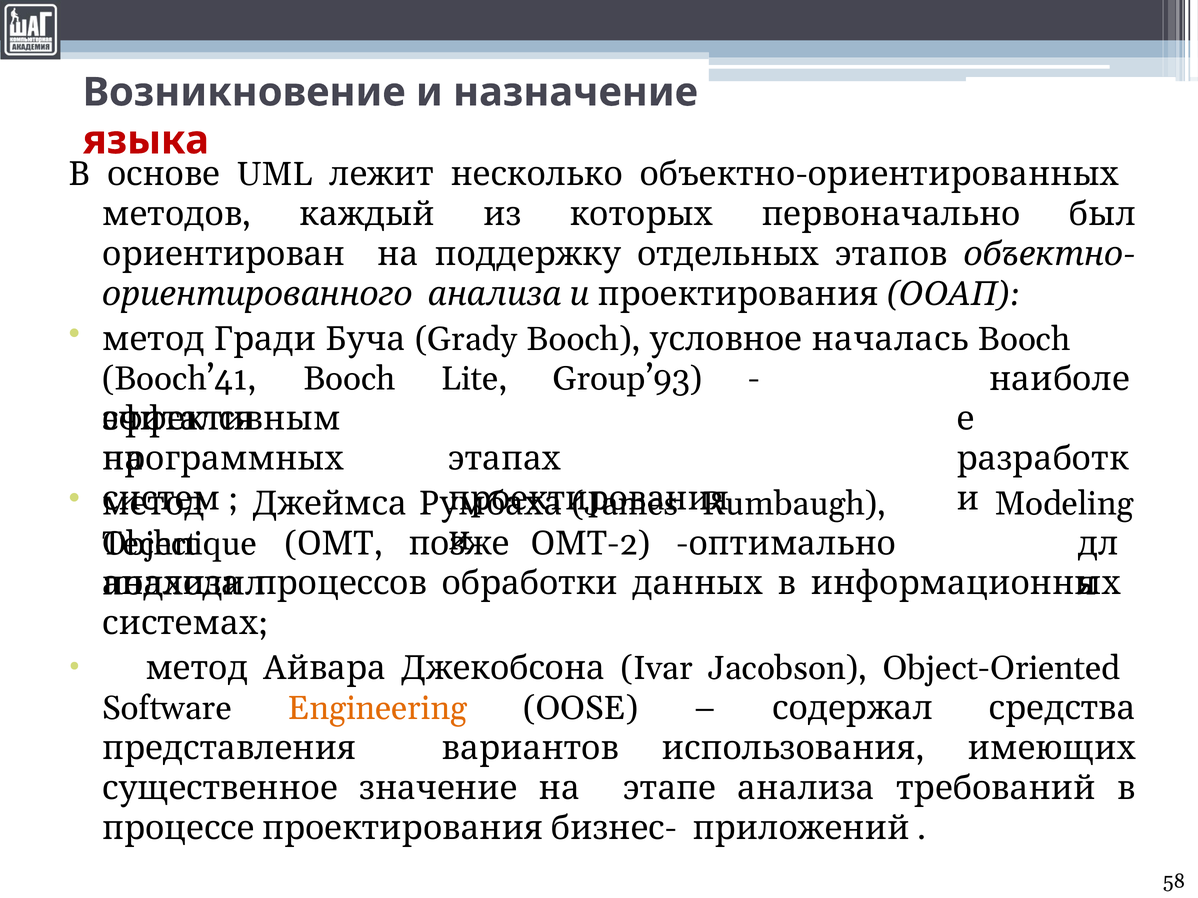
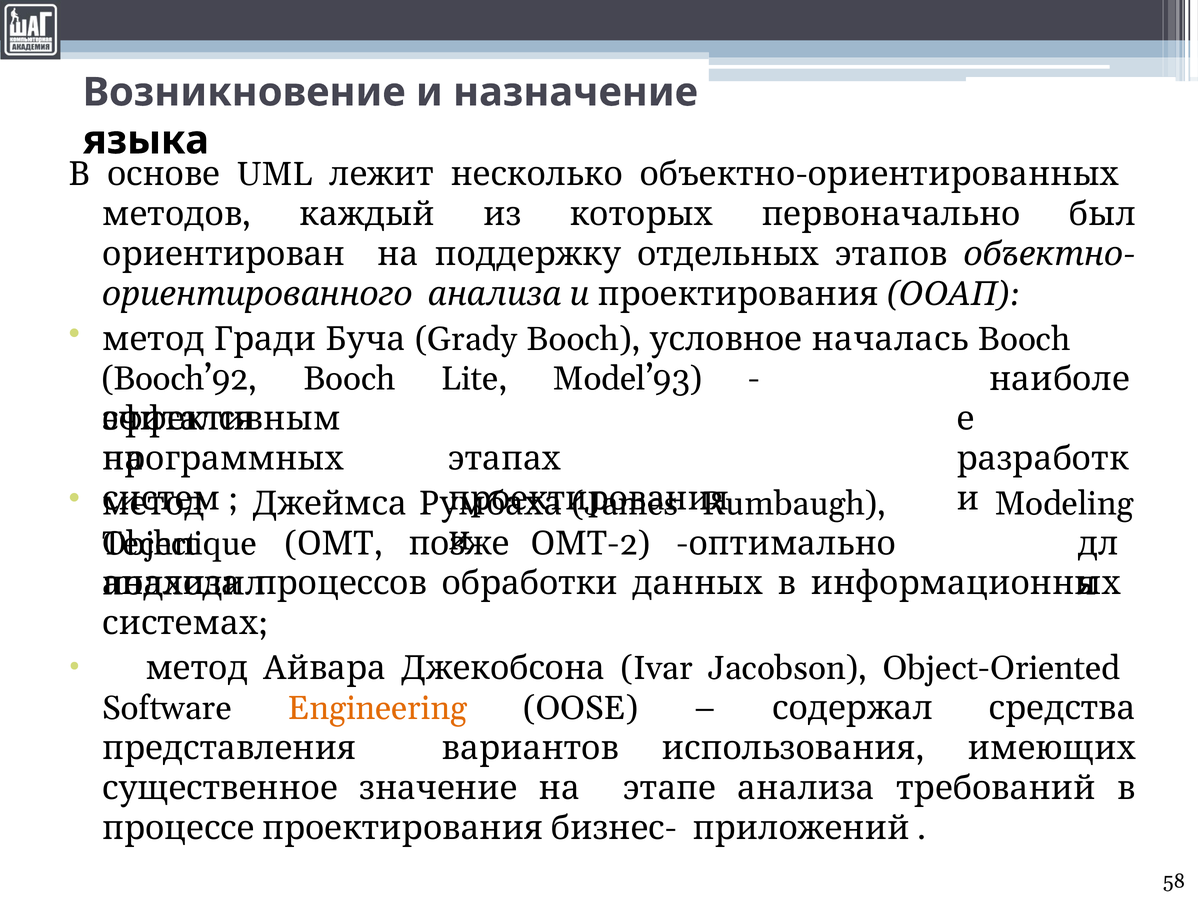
языка colour: red -> black (146, 140)
Booch’41: Booch’41 -> Booch’92 (180, 379)
Group’93: Group’93 -> Model’93 (628, 379)
